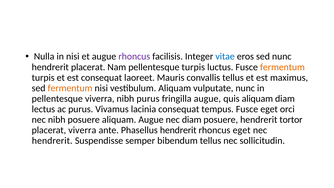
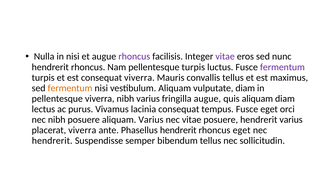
vitae colour: blue -> purple (225, 56)
placerat: placerat -> rhoncus (88, 67)
fermentum colour: orange -> purple (282, 67)
consequat laoreet: laoreet -> viverra (139, 78)
vulputate nunc: nunc -> diam (245, 88)
nibh purus: purus -> varius (148, 99)
aliquam Augue: Augue -> Varius (151, 120)
nec diam: diam -> vitae (192, 120)
hendrerit tortor: tortor -> varius (291, 120)
